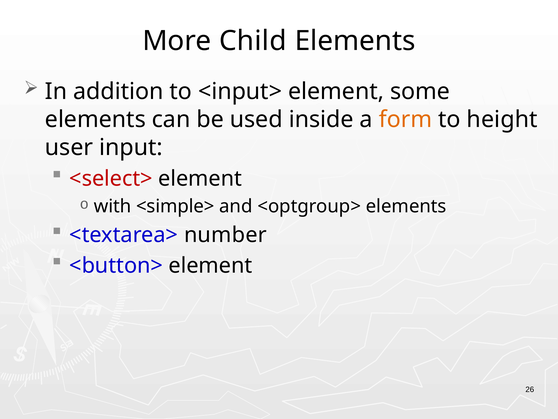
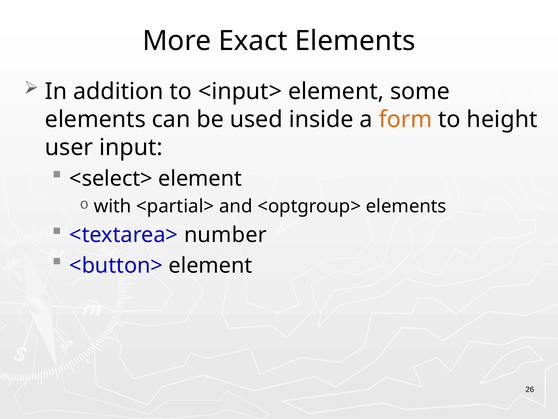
Child: Child -> Exact (253, 41)
<select> colour: red -> black (111, 178)
<simple>: <simple> -> <partial> (175, 206)
